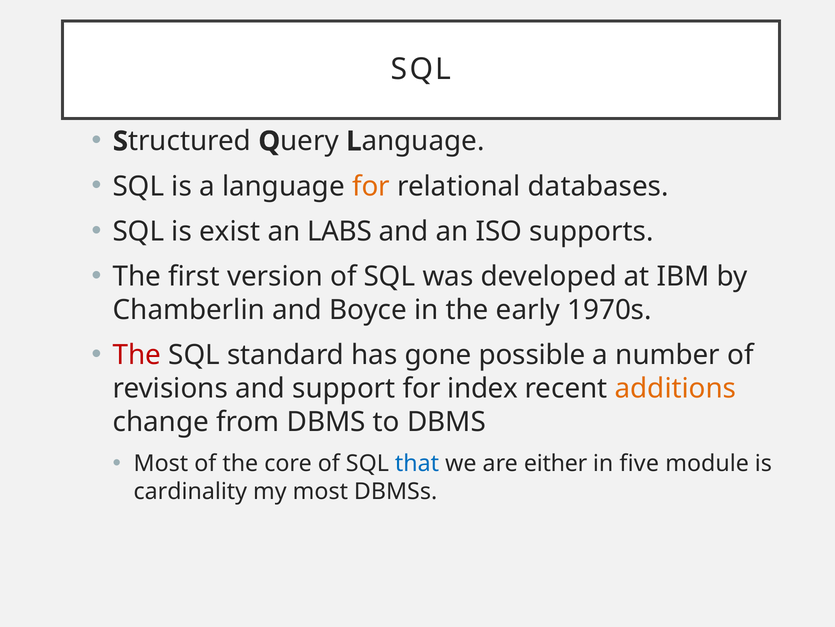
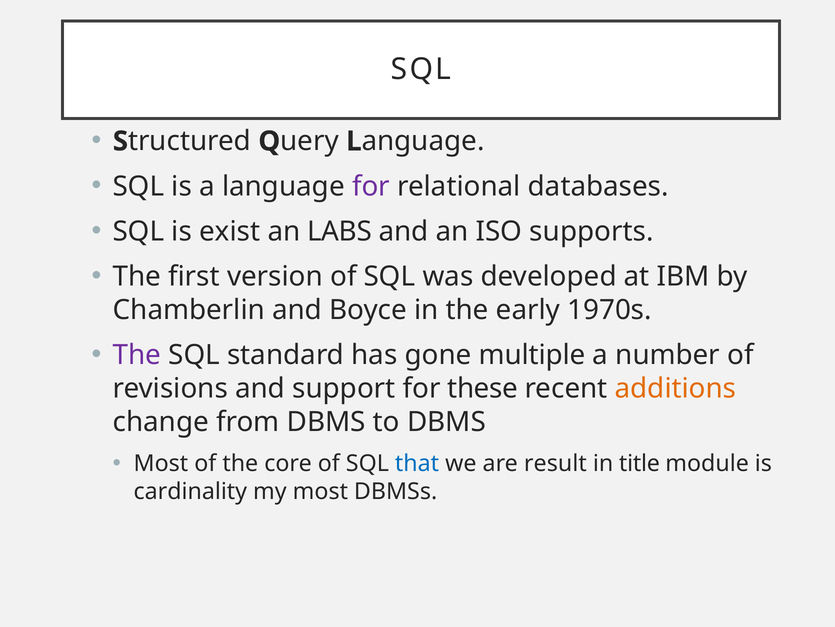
for colour: orange -> purple (371, 186)
The colour: red -> purple (137, 355)
possible: possible -> multiple (532, 355)
index: index -> these (483, 388)
either: either -> result (555, 463)
five: five -> title (639, 463)
